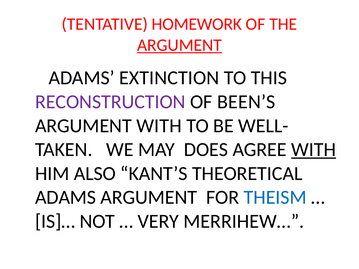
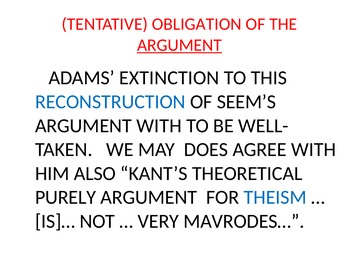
HOMEWORK: HOMEWORK -> OBLIGATION (197, 24)
RECONSTRUCTION colour: purple -> blue (110, 102)
BEEN’S: BEEN’S -> SEEM’S (246, 102)
WITH underline: present -> none (314, 150)
ADAMS: ADAMS -> PURELY (66, 198)
MERRIHEW…: MERRIHEW… -> MAVRODES… (244, 221)
